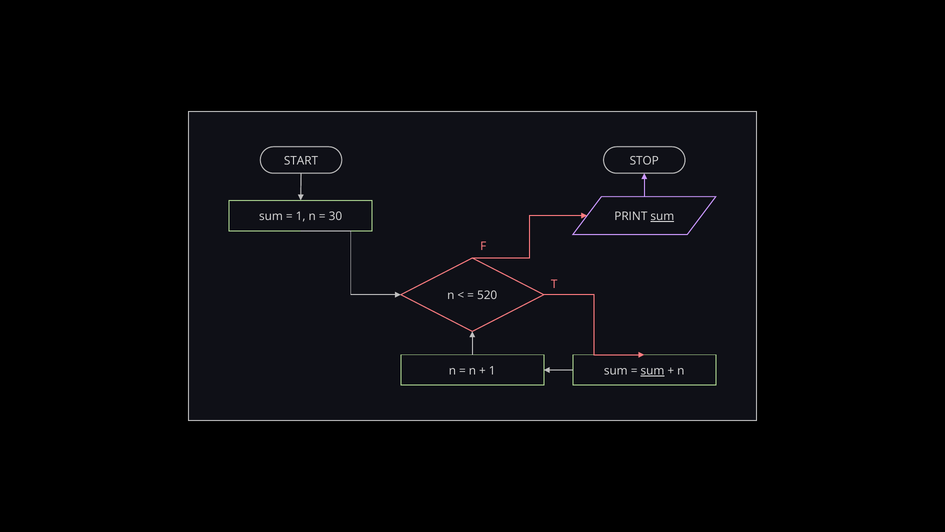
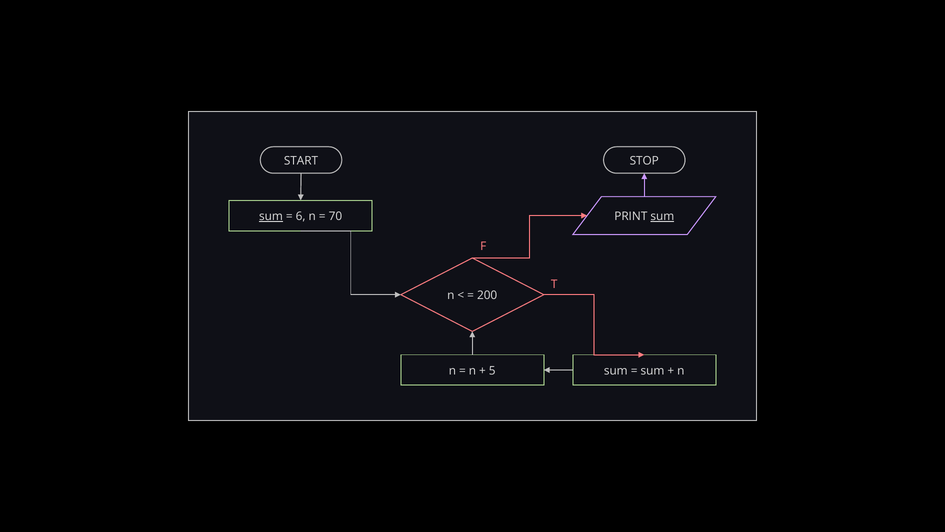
sum underline: none -> present (271, 216)
1: 1 -> 6 (301, 216)
30: 30 -> 70 (335, 216)
520: 520 -> 200 (487, 295)
1: 1 -> 5 (492, 371)
sum underline: present -> none (652, 371)
